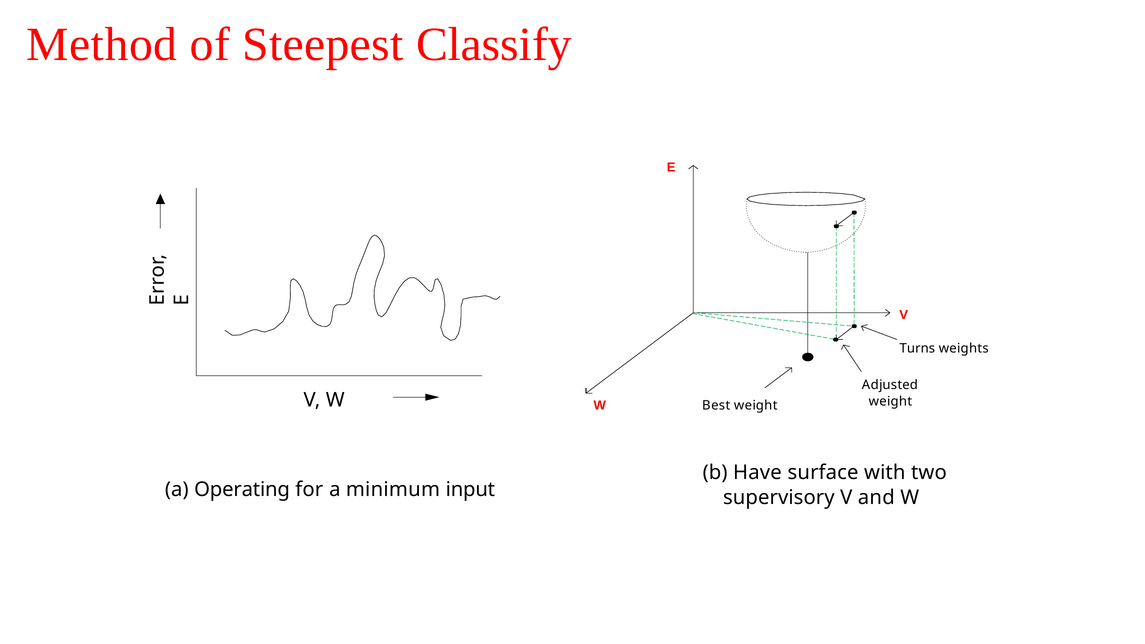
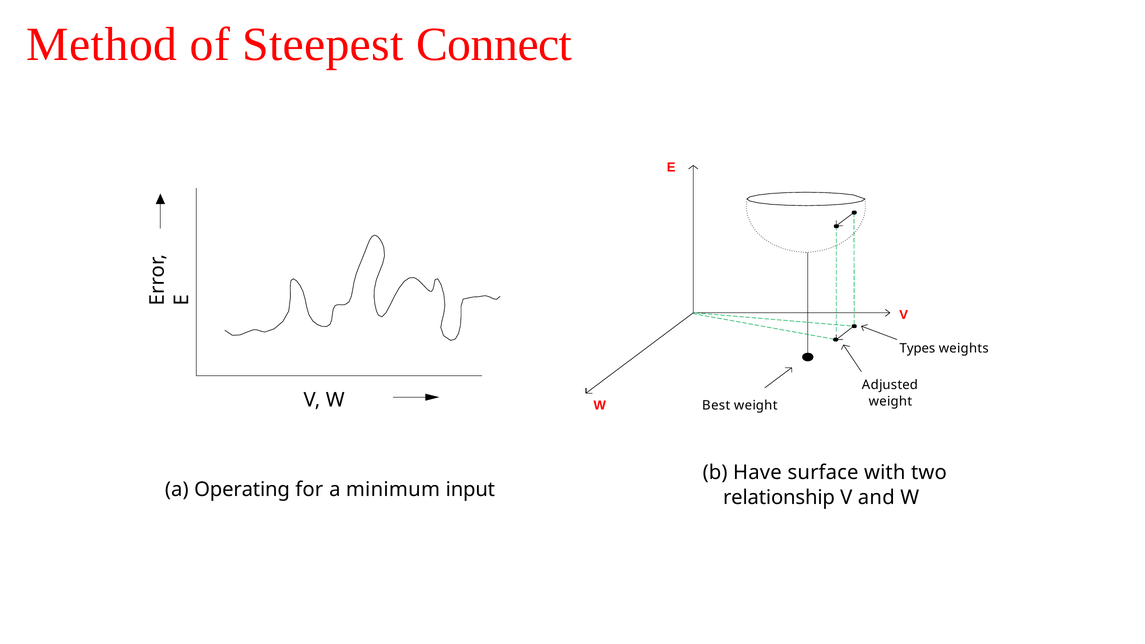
Classify: Classify -> Connect (494, 45)
Turns: Turns -> Types (917, 348)
supervisory: supervisory -> relationship (779, 497)
